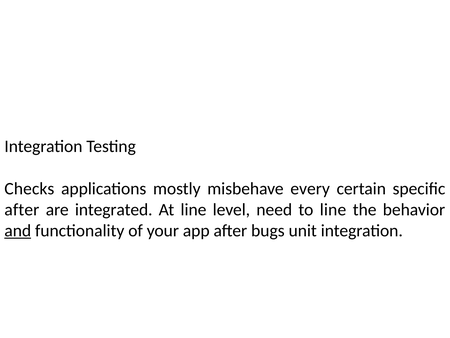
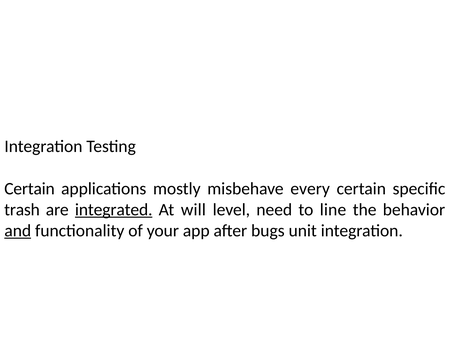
Checks: Checks -> Certain (30, 188)
after: after -> trash (22, 209)
integrated underline: none -> present (114, 209)
At line: line -> will (193, 209)
